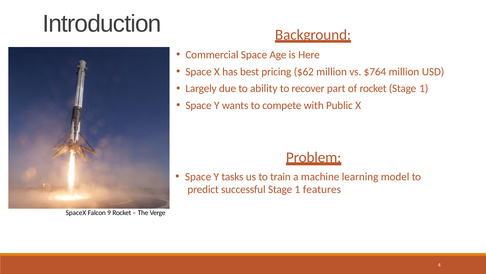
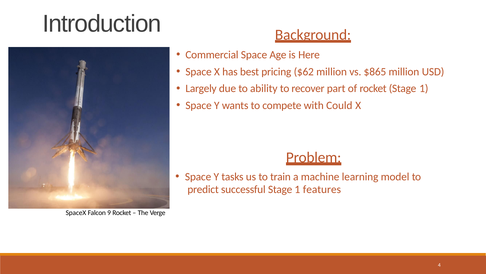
$764: $764 -> $865 (375, 72)
Public: Public -> Could (339, 105)
